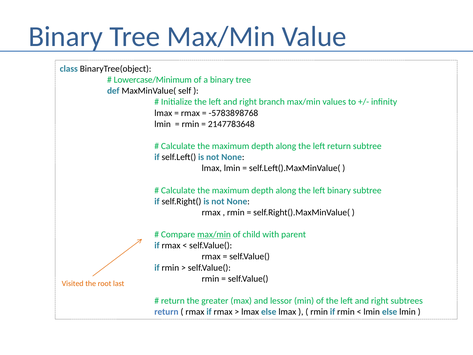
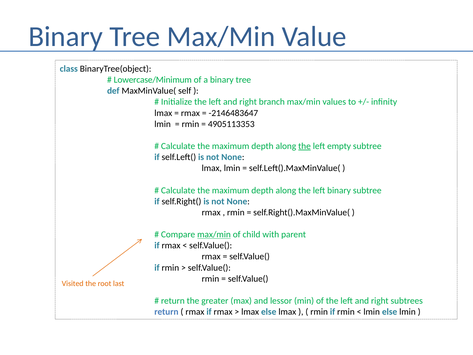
-5783898768: -5783898768 -> -2146483647 (233, 113)
2147783648: 2147783648 -> 4905113353 (231, 124)
the underline: none -> present (304, 146)
left return: return -> empty (339, 146)
